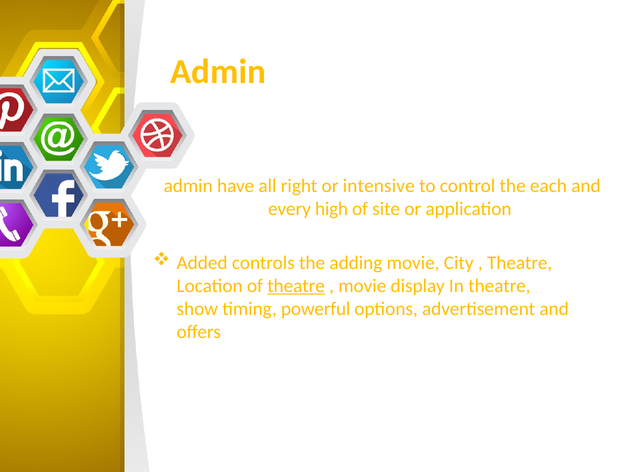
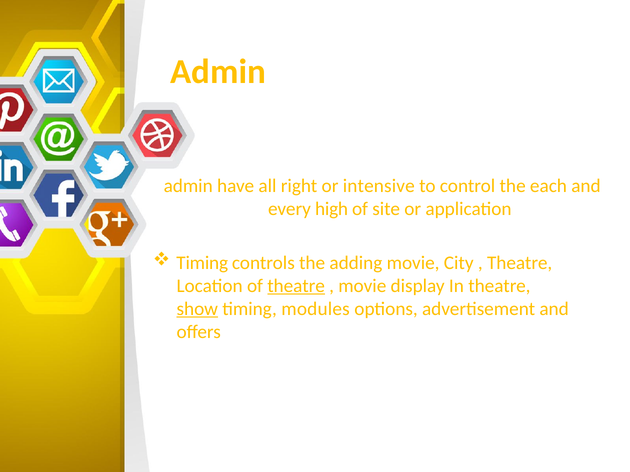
Added: Added -> Timing (202, 263)
show underline: none -> present (197, 309)
powerful: powerful -> modules (316, 309)
